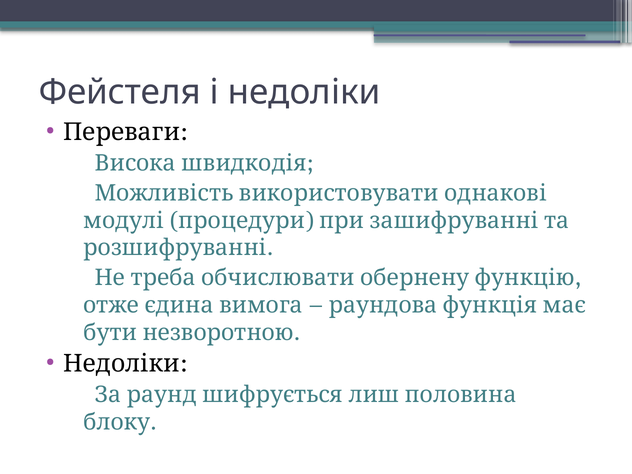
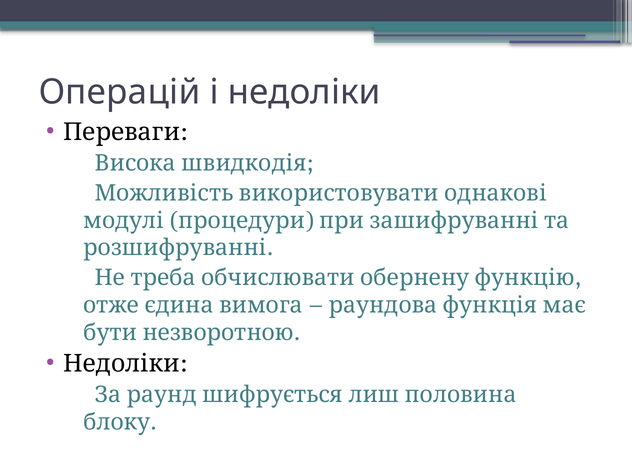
Фейстеля: Фейстеля -> Операцій (119, 92)
